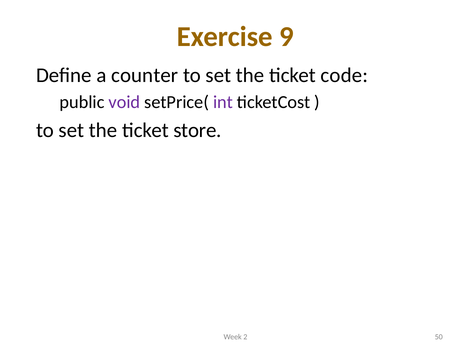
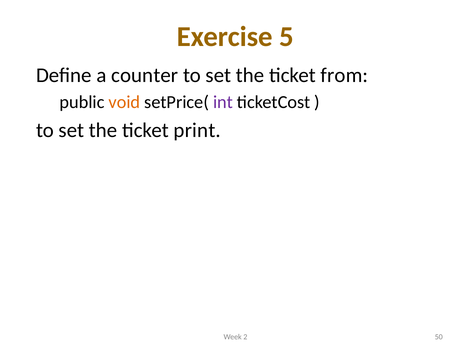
9: 9 -> 5 (287, 37)
code: code -> from (344, 75)
void colour: purple -> orange (124, 102)
store: store -> print (197, 130)
